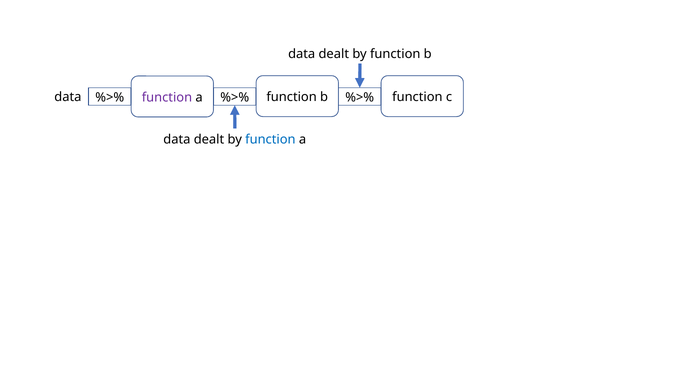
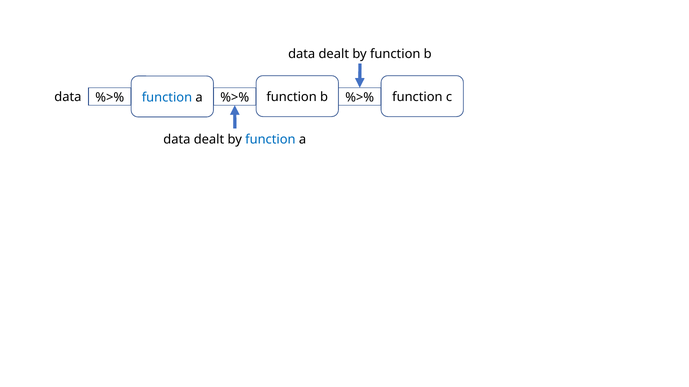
function colour: purple -> blue (167, 97)
